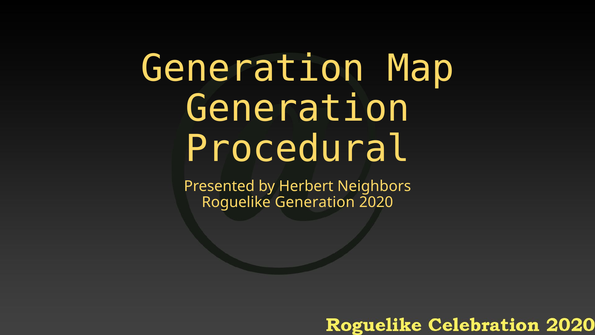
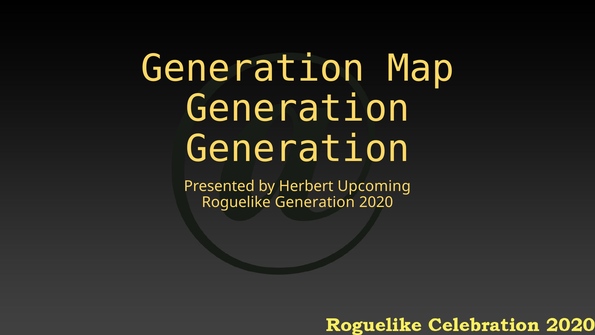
Procedural: Procedural -> Generation (298, 149)
Neighbors: Neighbors -> Upcoming (374, 186)
